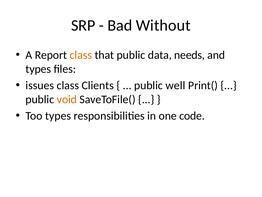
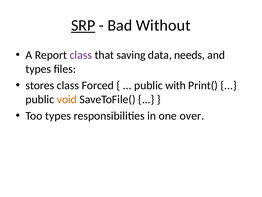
SRP underline: none -> present (83, 25)
class colour: orange -> purple (81, 55)
that public: public -> saving (131, 55)
issues: issues -> stores (40, 85)
Clients: Clients -> Forced (98, 85)
well: well -> with (176, 85)
code: code -> over (192, 116)
